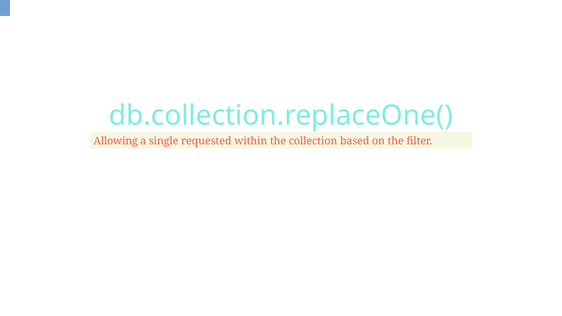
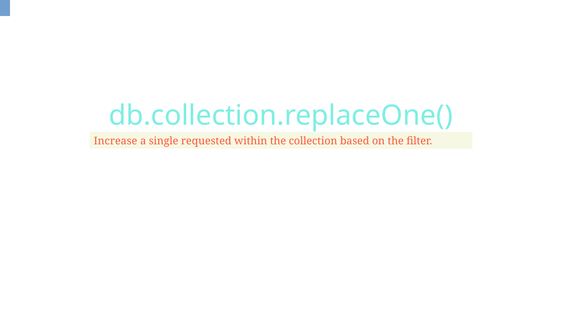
Allowing: Allowing -> Increase (116, 141)
